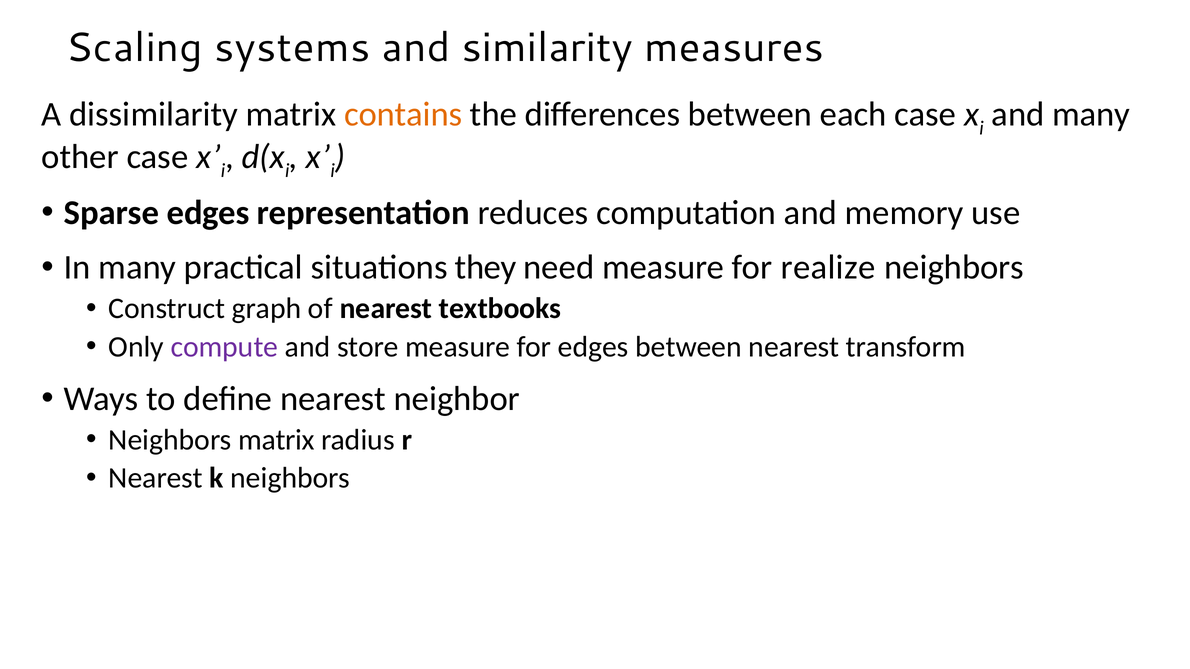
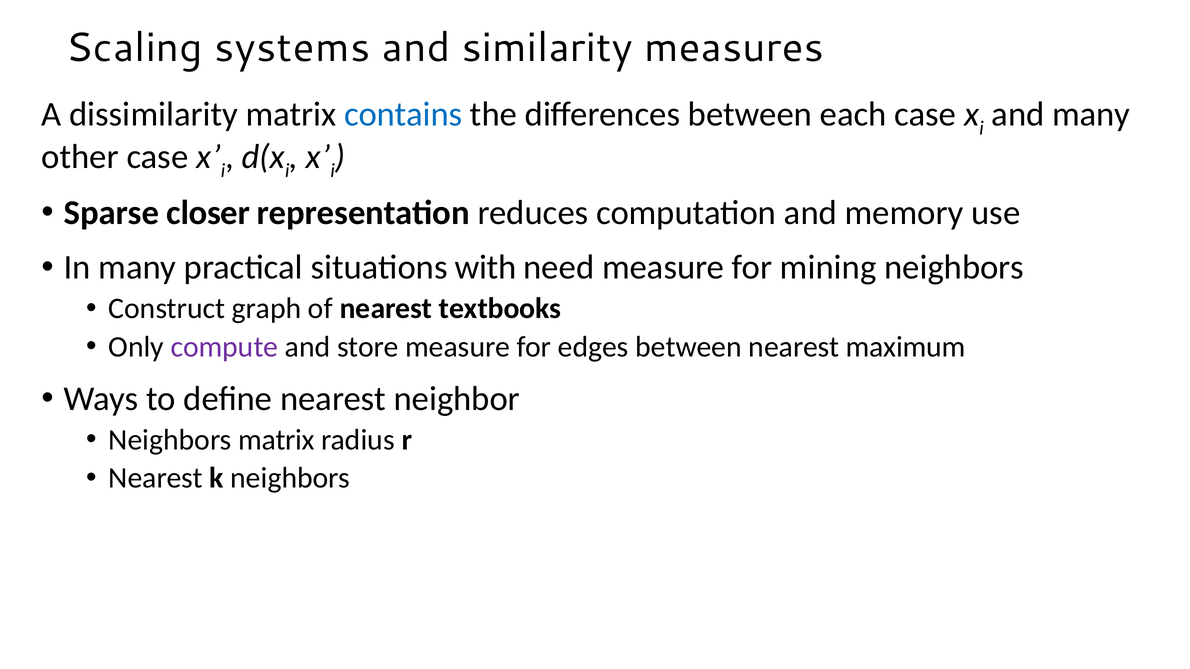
contains colour: orange -> blue (403, 114)
Sparse edges: edges -> closer (208, 213)
they: they -> with (486, 268)
realize: realize -> mining (828, 268)
transform: transform -> maximum (906, 347)
